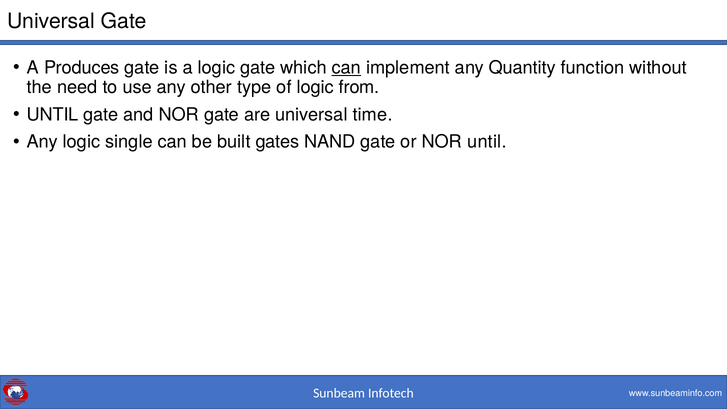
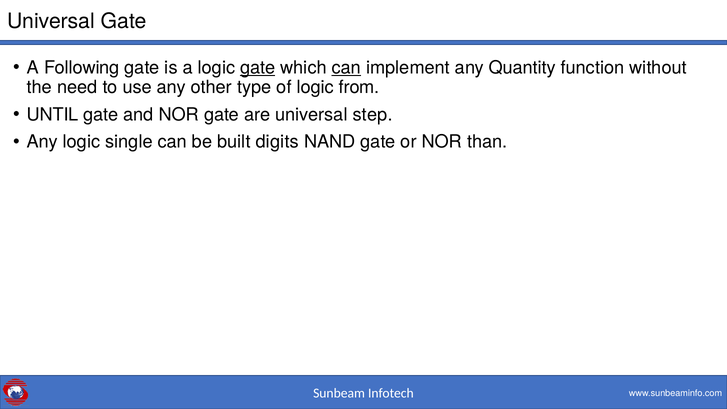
Produces: Produces -> Following (82, 68)
gate underline: none -> present (258, 68)
time: time -> step (373, 115)
gates: gates -> digits (277, 142)
NOR until: until -> than (487, 142)
